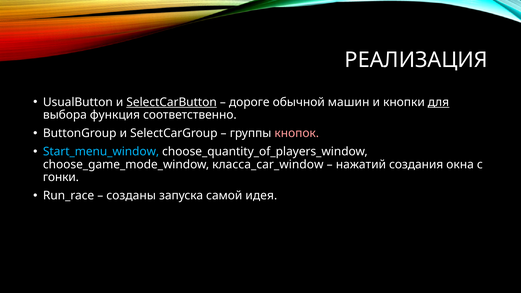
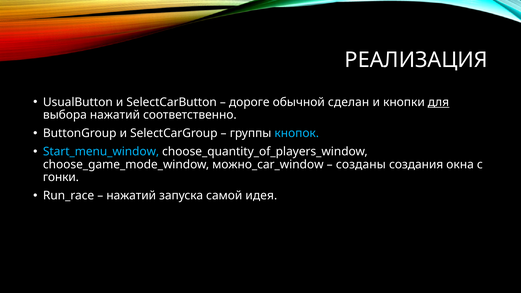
SelectCarButton underline: present -> none (172, 102)
машин: машин -> сделан (349, 102)
выбора функция: функция -> нажатий (115, 115)
кнопок colour: pink -> light blue (297, 133)
класса_car_window: класса_car_window -> можно_car_window (268, 165)
нажатий: нажатий -> созданы (361, 165)
созданы: созданы -> нажатий (131, 196)
